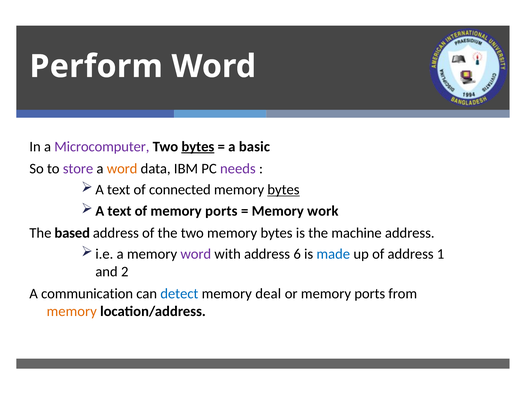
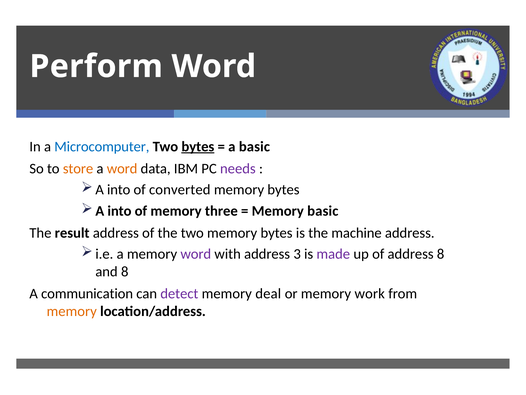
Microcomputer colour: purple -> blue (102, 146)
store colour: purple -> orange (78, 168)
text: text -> into (119, 190)
connected: connected -> converted (180, 190)
bytes underline: present -> none (283, 190)
text: text -> into (119, 211)
of memory ports: ports -> three (221, 211)
Memory work: work -> basic (323, 211)
based: based -> result (72, 233)
6: 6 -> 3 (297, 254)
made colour: blue -> purple (333, 254)
address 1: 1 -> 8 (441, 254)
and 2: 2 -> 8 (125, 271)
detect colour: blue -> purple (179, 293)
or memory ports: ports -> work (370, 293)
